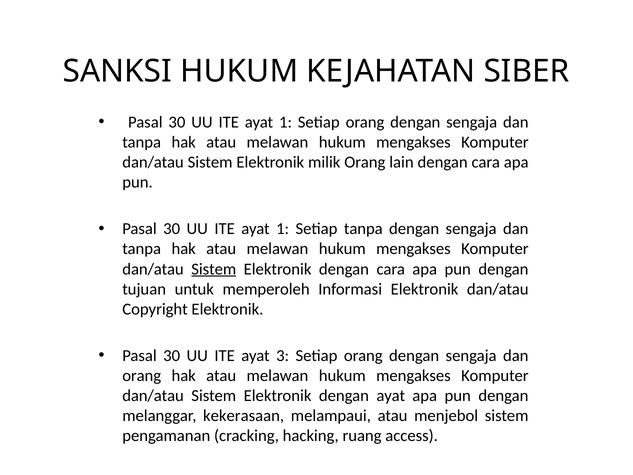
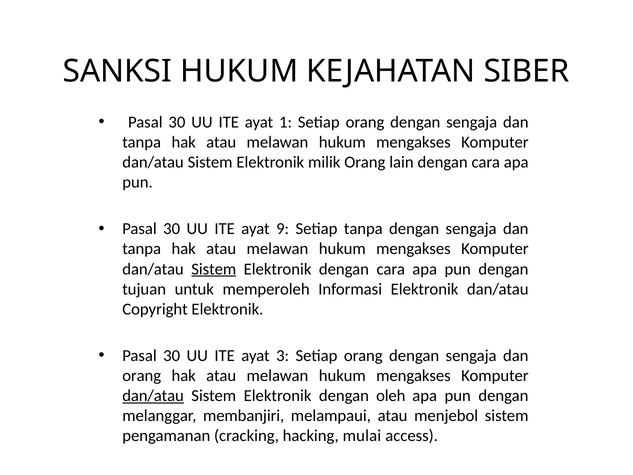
1: 1 -> 9 (283, 229)
dan/atau underline: none -> present (153, 396)
dengan ayat: ayat -> oleh (391, 396)
kekerasaan: kekerasaan -> membanjiri (244, 416)
ruang: ruang -> mulai (362, 436)
